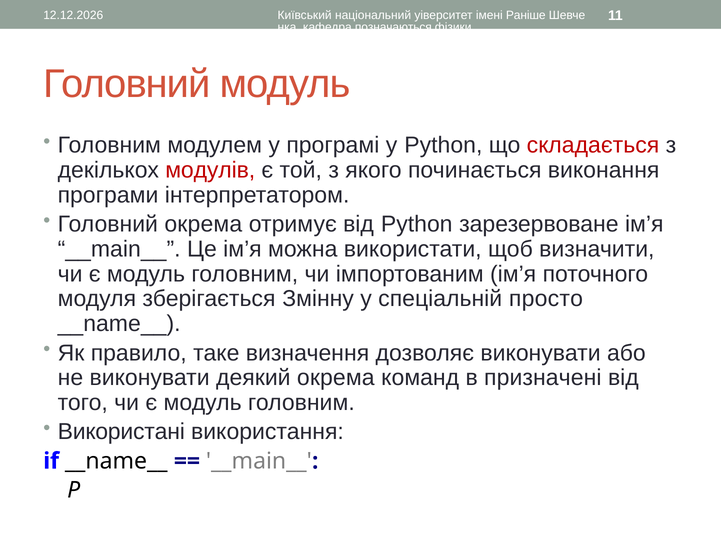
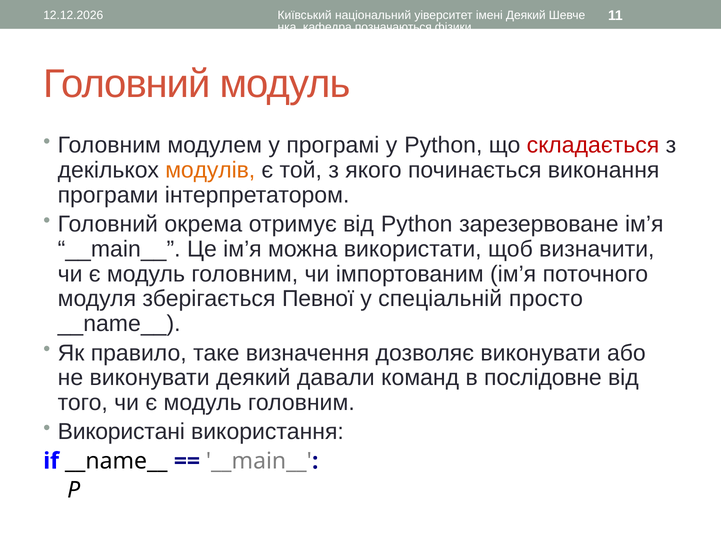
імені Раніше: Раніше -> Деякий (526, 15)
модулів colour: red -> orange (210, 170)
Змінну: Змінну -> Певної (318, 299)
деякий окрема: окрема -> давали (336, 378)
призначені: призначені -> послідовне (543, 378)
